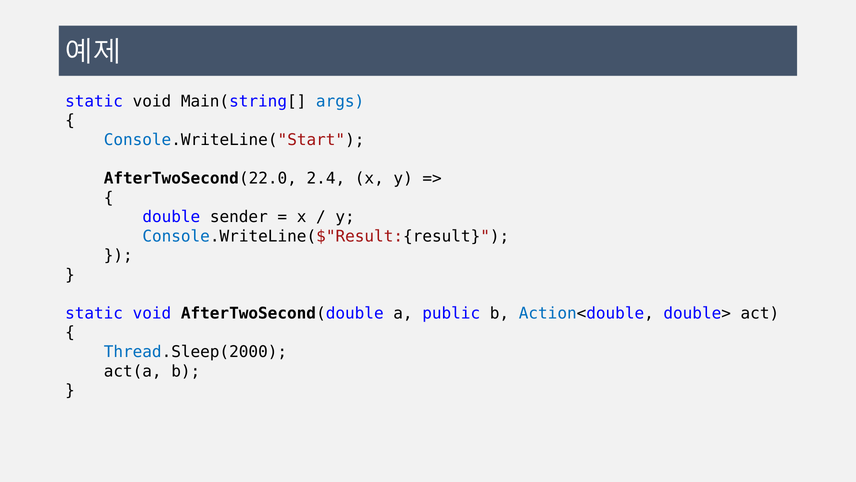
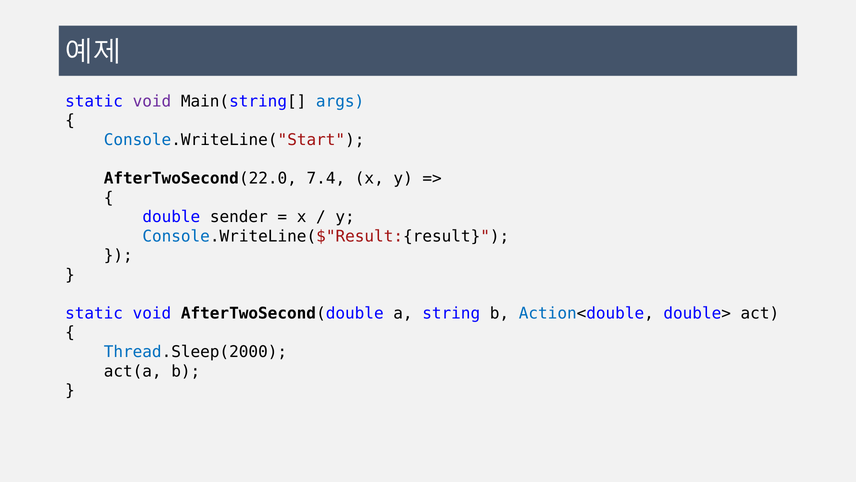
void colour: black -> purple (152, 101)
2.4: 2.4 -> 7.4 (326, 178)
public: public -> string (451, 313)
